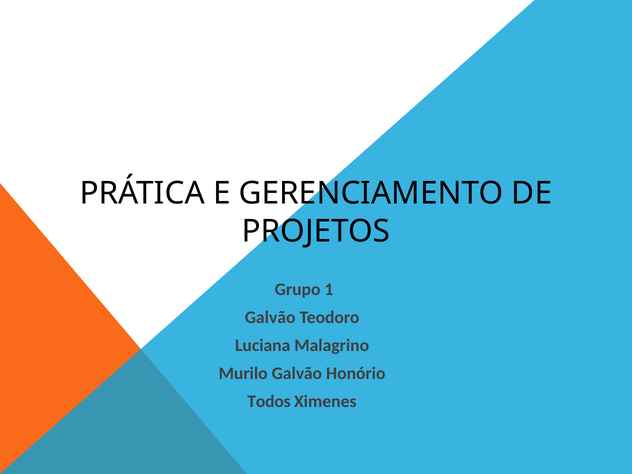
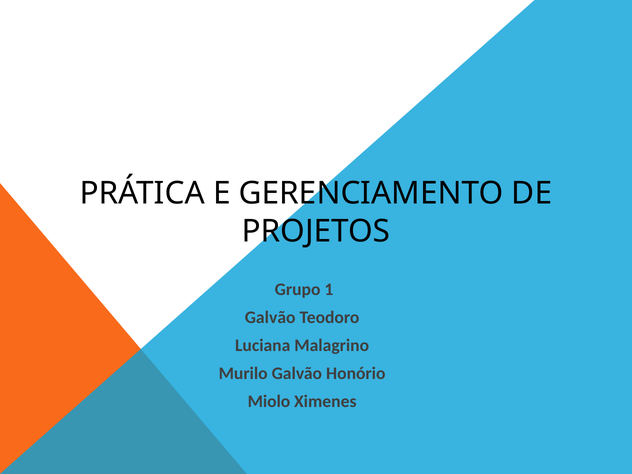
Todos: Todos -> Miolo (269, 402)
